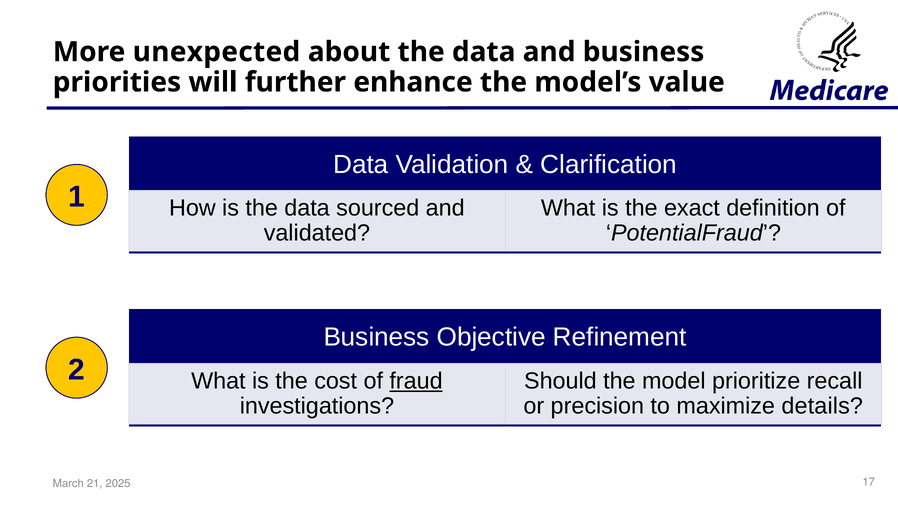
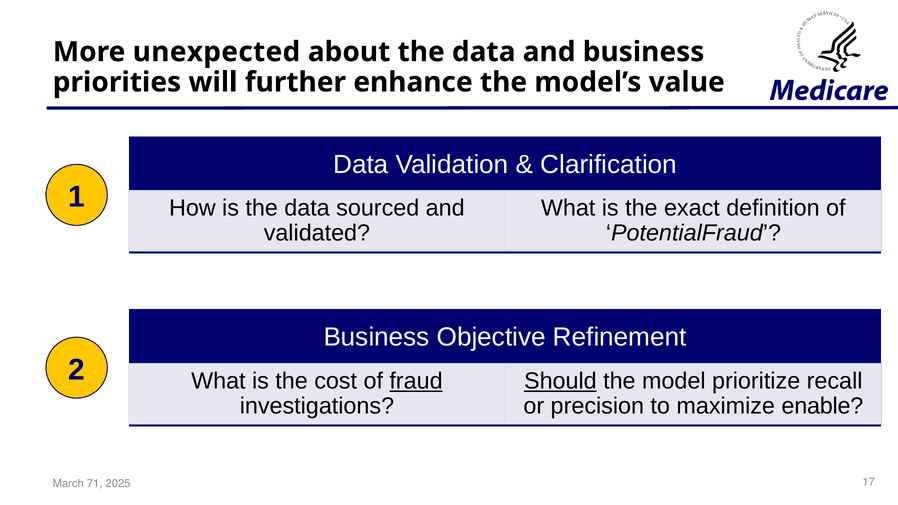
Should underline: none -> present (560, 381)
details: details -> enable (822, 406)
21: 21 -> 71 (95, 484)
